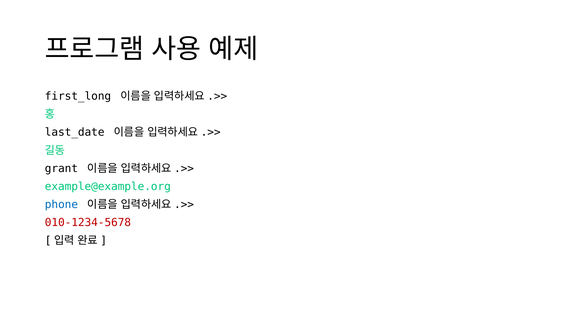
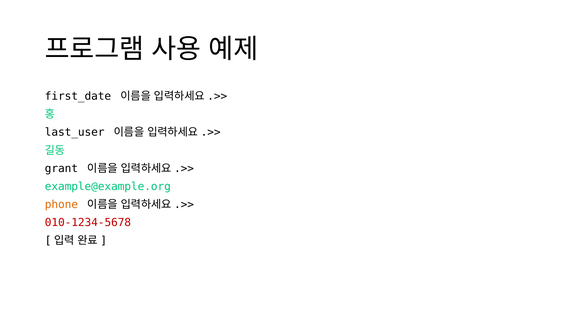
first_long: first_long -> first_date (78, 96)
last_date: last_date -> last_user (75, 132)
phone colour: blue -> orange (61, 204)
